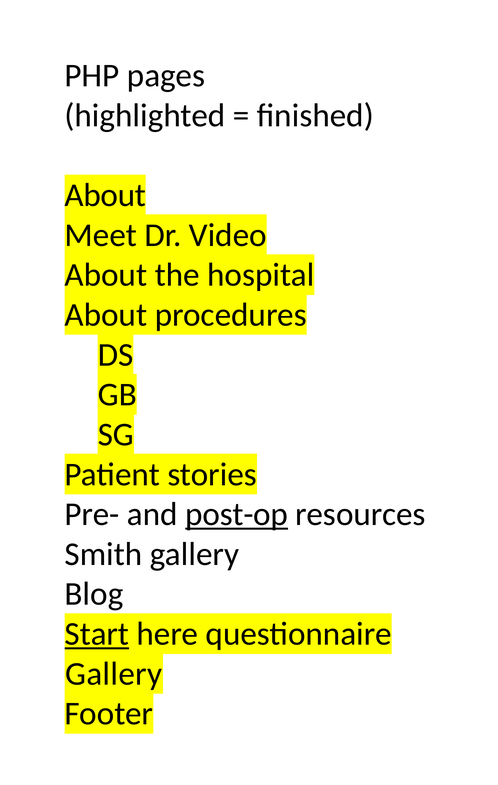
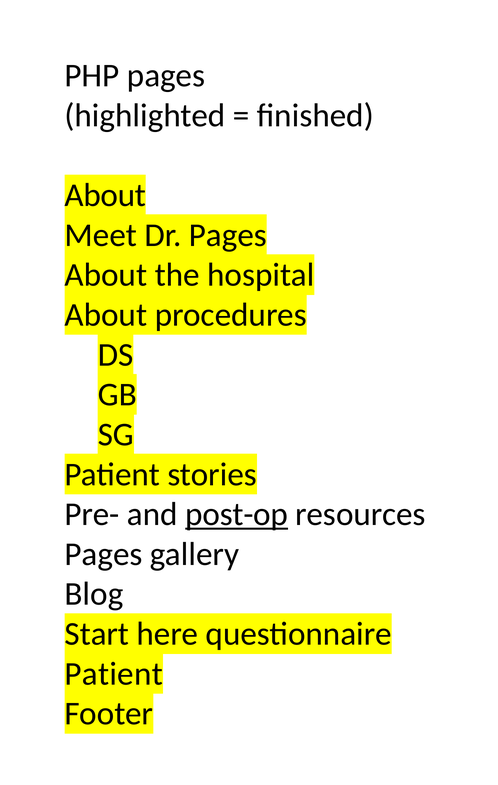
Dr Video: Video -> Pages (228, 235)
Smith: Smith -> Pages (103, 554)
Start underline: present -> none (97, 633)
Gallery: Gallery -> Patient (114, 673)
